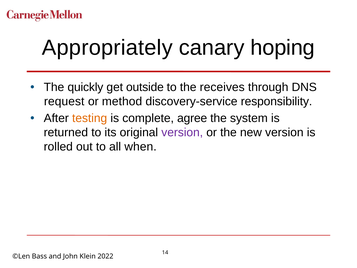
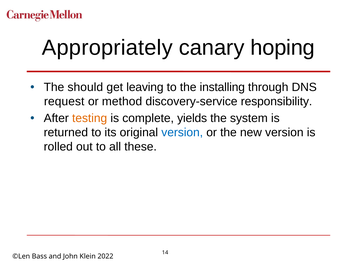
quickly: quickly -> should (85, 87)
outside: outside -> leaving (145, 87)
receives: receives -> installing (222, 87)
agree: agree -> yields (192, 118)
version colour: purple -> blue (182, 132)
when: when -> these (141, 147)
